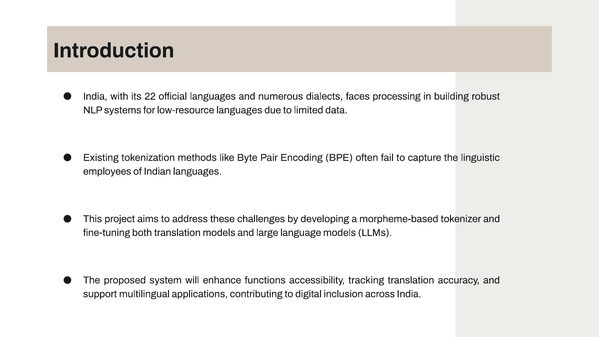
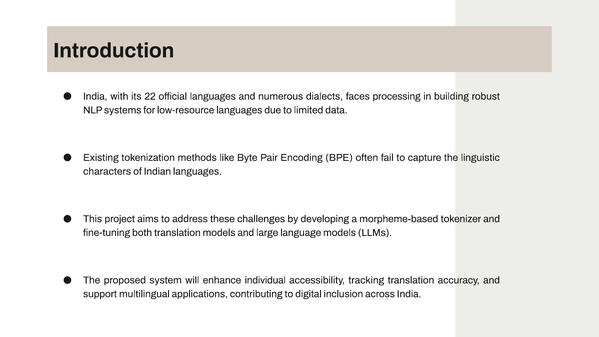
employees: employees -> characters (107, 171)
functions: functions -> individual (265, 280)
